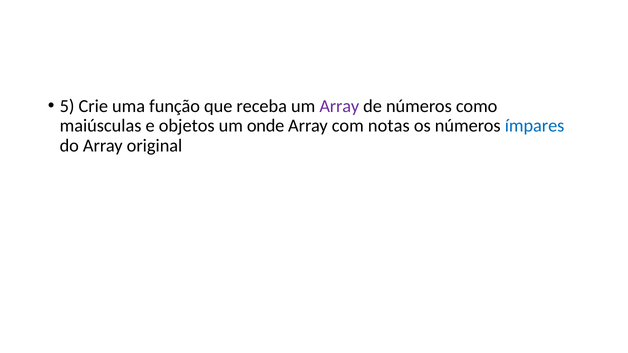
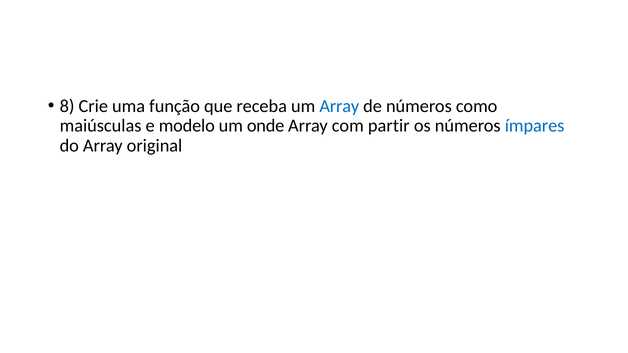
5: 5 -> 8 (67, 106)
Array colour: purple -> blue (339, 106)
objetos: objetos -> modelo (187, 126)
notas: notas -> partir (389, 126)
